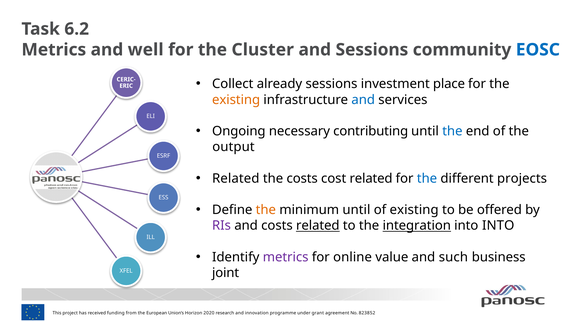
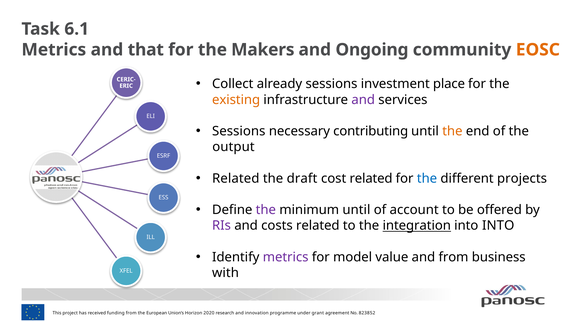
6.2: 6.2 -> 6.1 (77, 29)
well: well -> that (146, 50)
Cluster: Cluster -> Makers (263, 50)
and Sessions: Sessions -> Ongoing (372, 50)
EOSC colour: blue -> orange (538, 50)
and colour: blue -> purple (363, 100)
Ongoing: Ongoing -> Sessions (239, 131)
the colour: blue -> orange (452, 131)
the costs: costs -> draft (302, 179)
the colour: orange -> purple (266, 210)
of existing: existing -> account (414, 210)
related underline: present -> none (318, 226)
online: online -> model (353, 257)
and such: such -> from (453, 257)
joint: joint -> with (225, 273)
